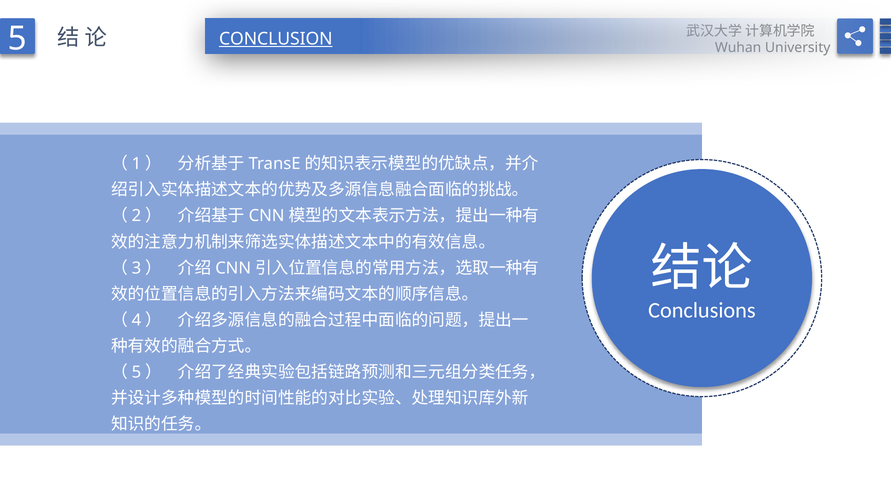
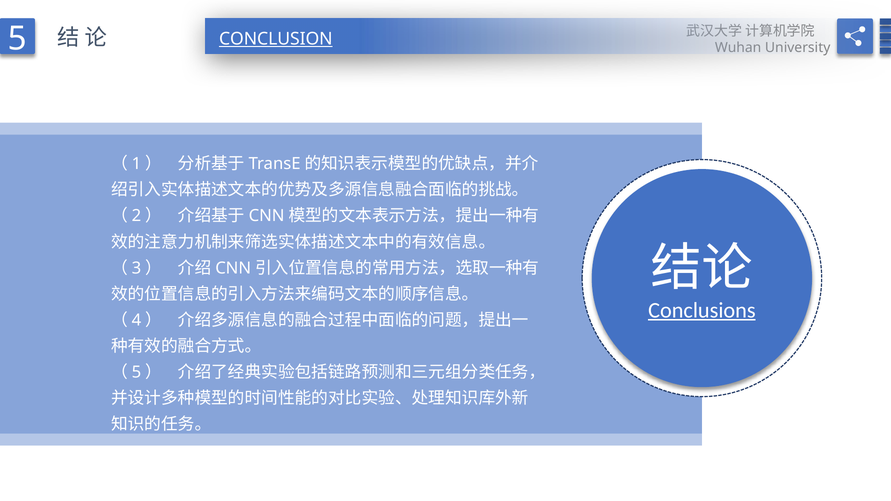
Conclusions underline: none -> present (702, 310)
